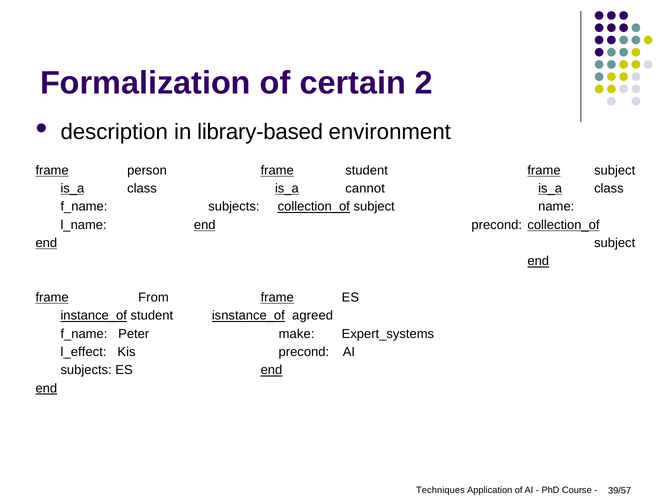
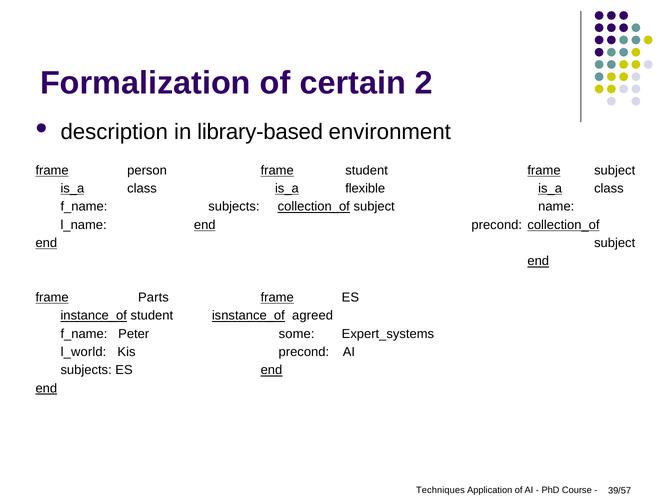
cannot: cannot -> flexible (365, 189)
From: From -> Parts (153, 298)
make: make -> some (297, 334)
l_effect: l_effect -> l_world (84, 352)
